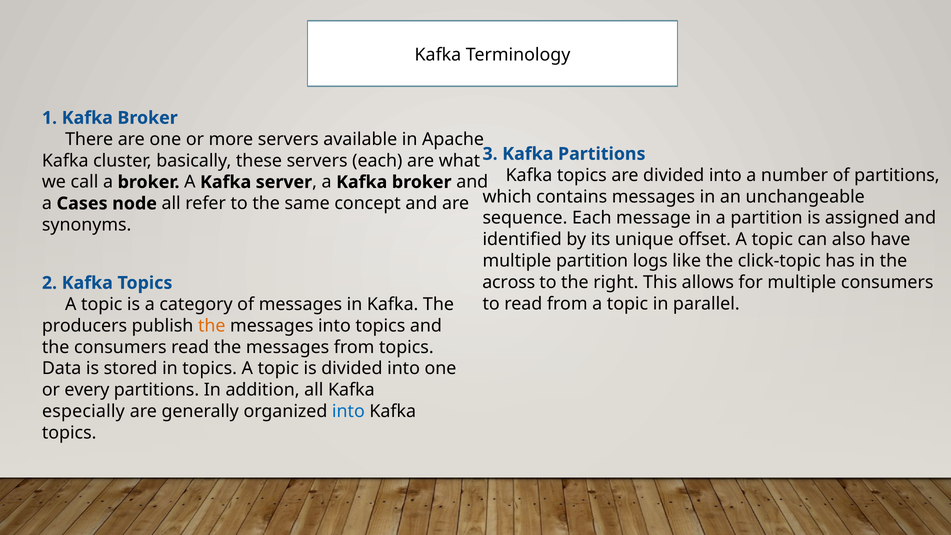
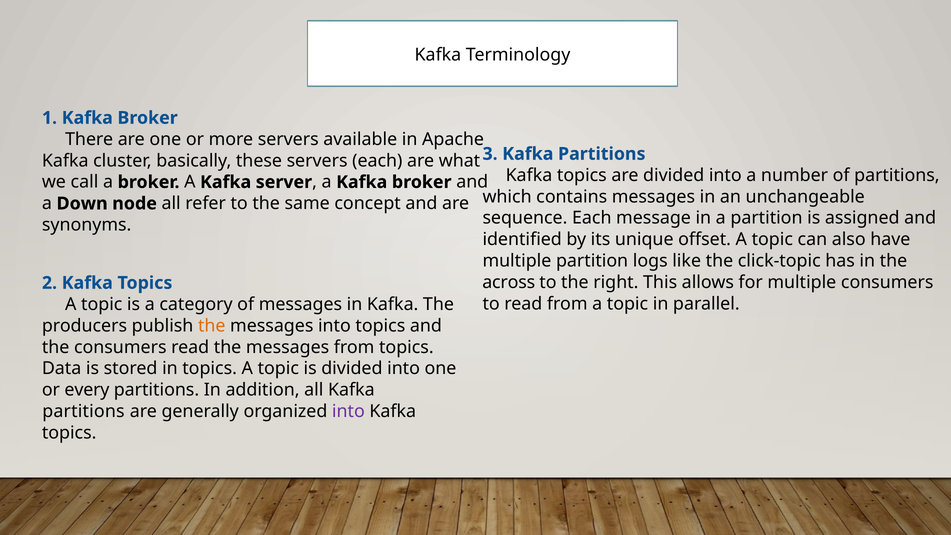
Cases: Cases -> Down (82, 203)
especially: especially -> partitions (83, 411)
into colour: blue -> purple (348, 411)
